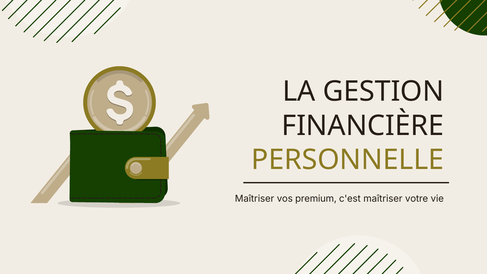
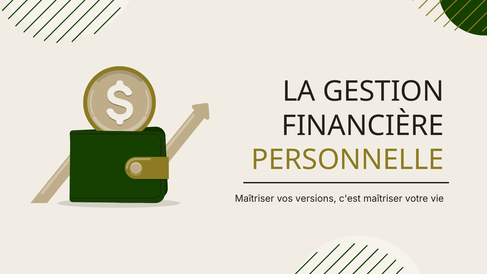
premium: premium -> versions (316, 199)
